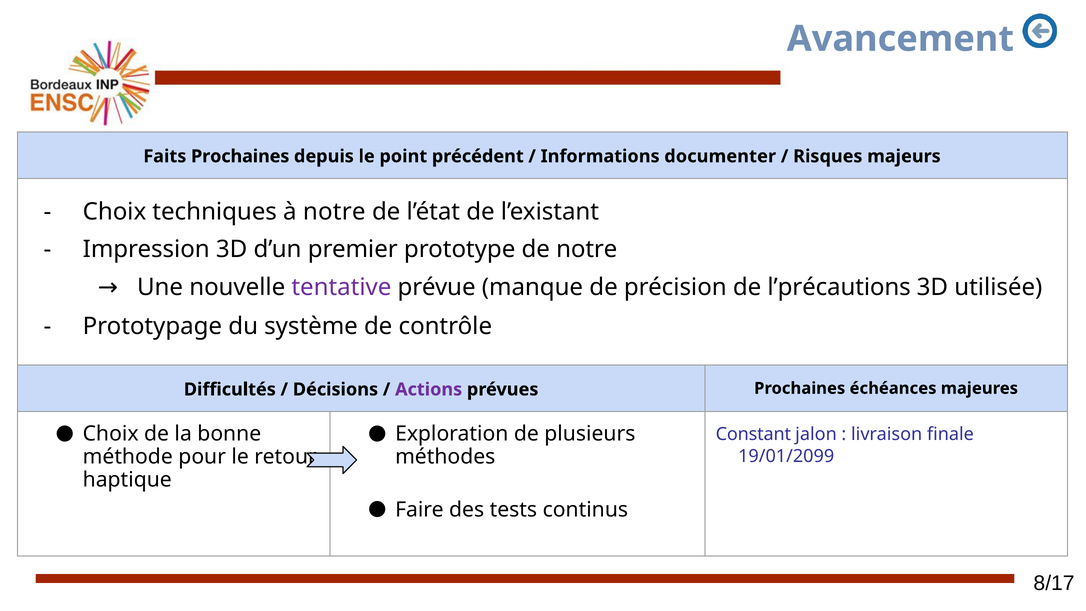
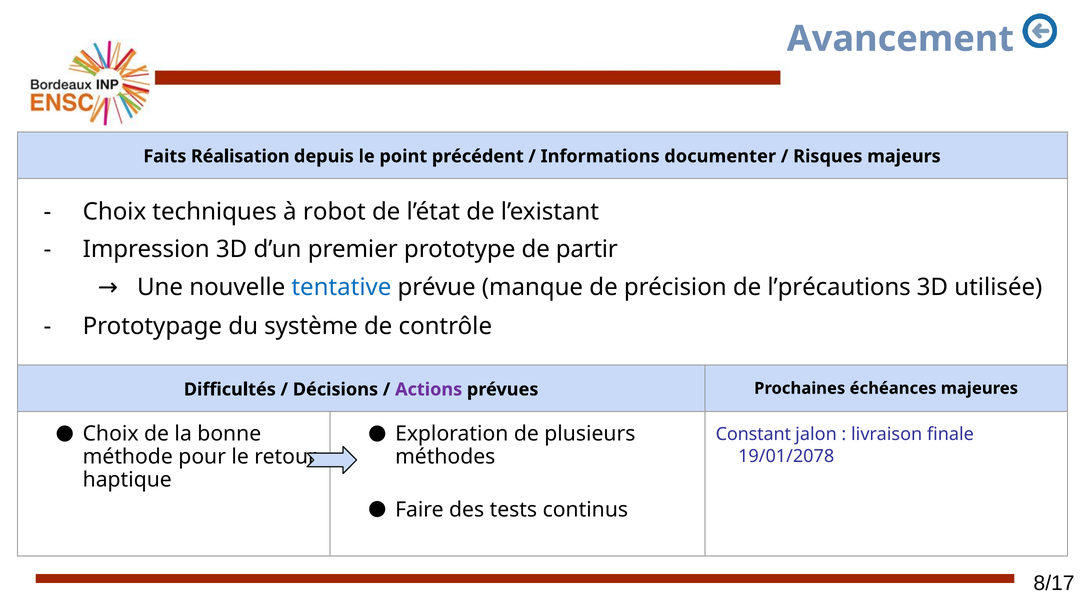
Faits Prochaines: Prochaines -> Réalisation (240, 156)
à notre: notre -> robot (334, 212)
de notre: notre -> partir (587, 249)
tentative colour: purple -> blue (341, 287)
19/01/2099: 19/01/2099 -> 19/01/2078 (786, 456)
